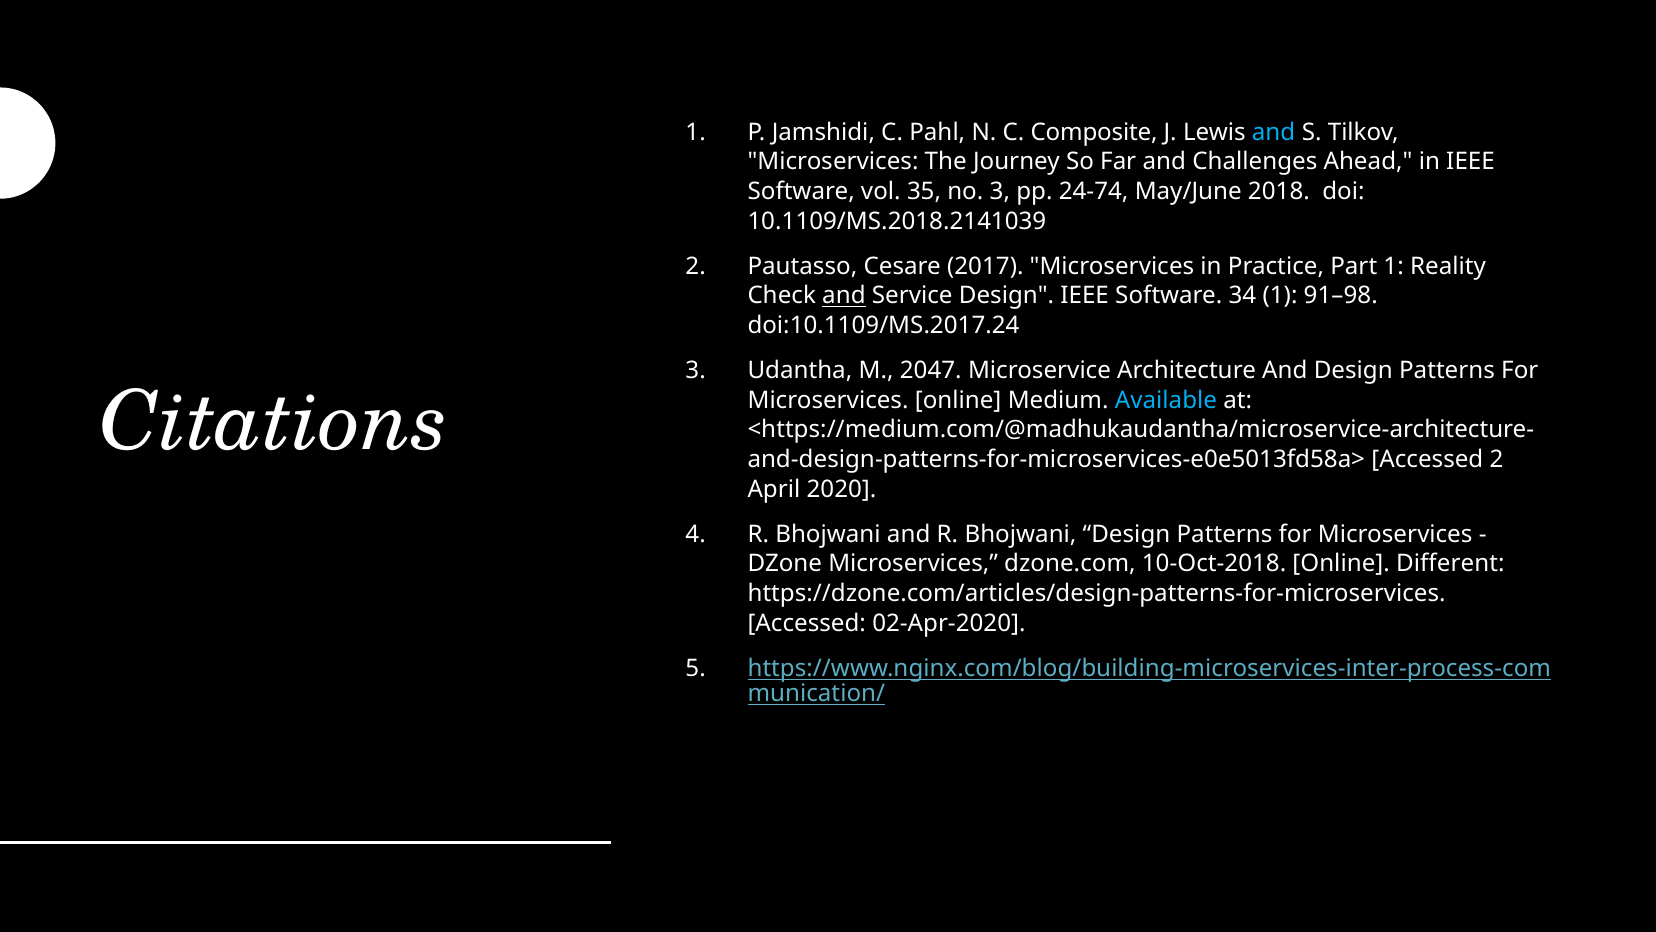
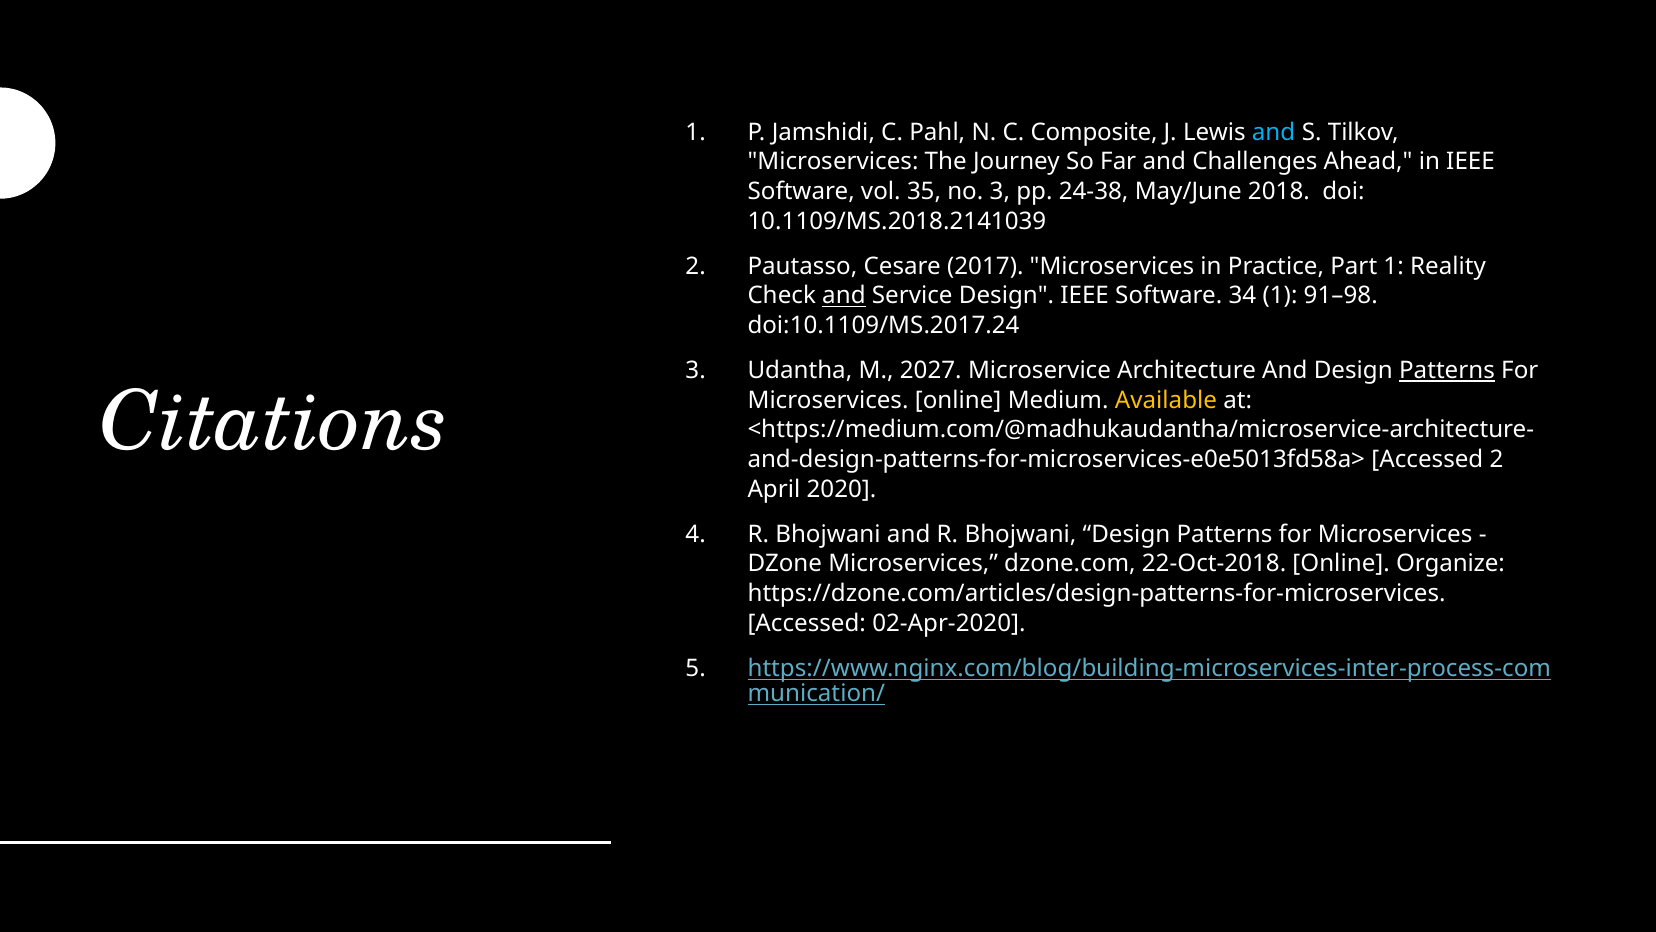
24-74: 24-74 -> 24-38 (1094, 191)
2047: 2047 -> 2027 (931, 370)
Patterns underline: none -> present (1447, 370)
Available colour: light blue -> yellow (1166, 400)
10-Oct-2018: 10-Oct-2018 -> 22-Oct-2018 (1214, 564)
Different: Different -> Organize (1450, 564)
